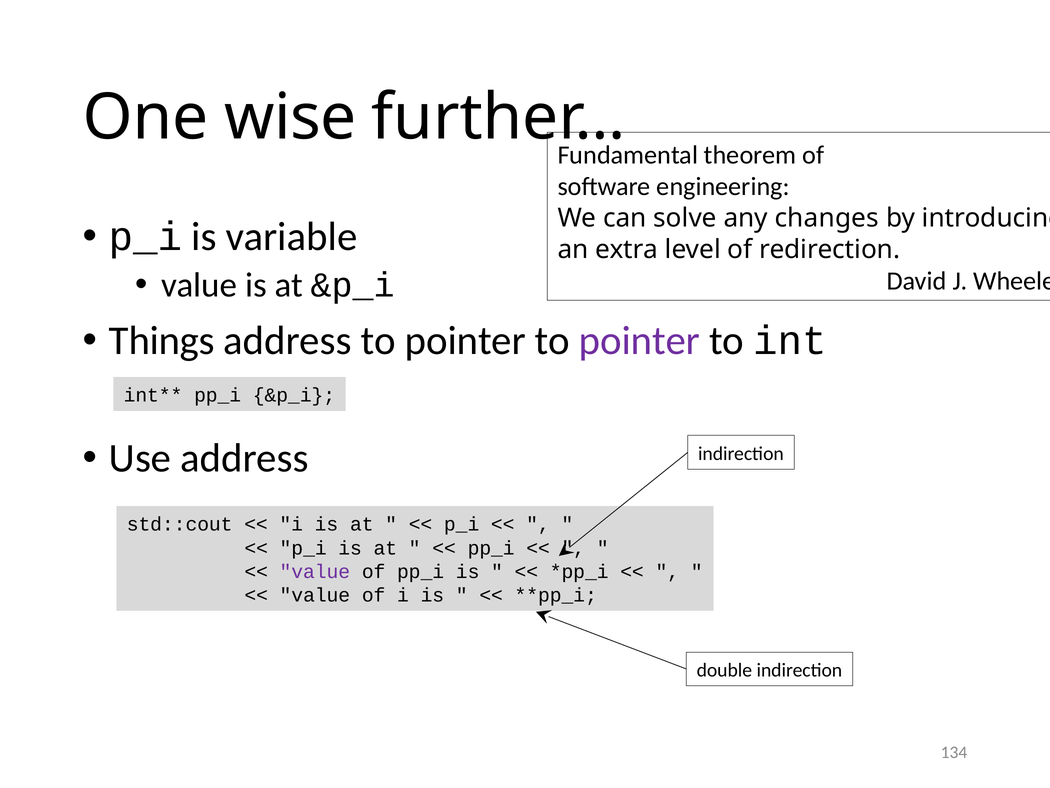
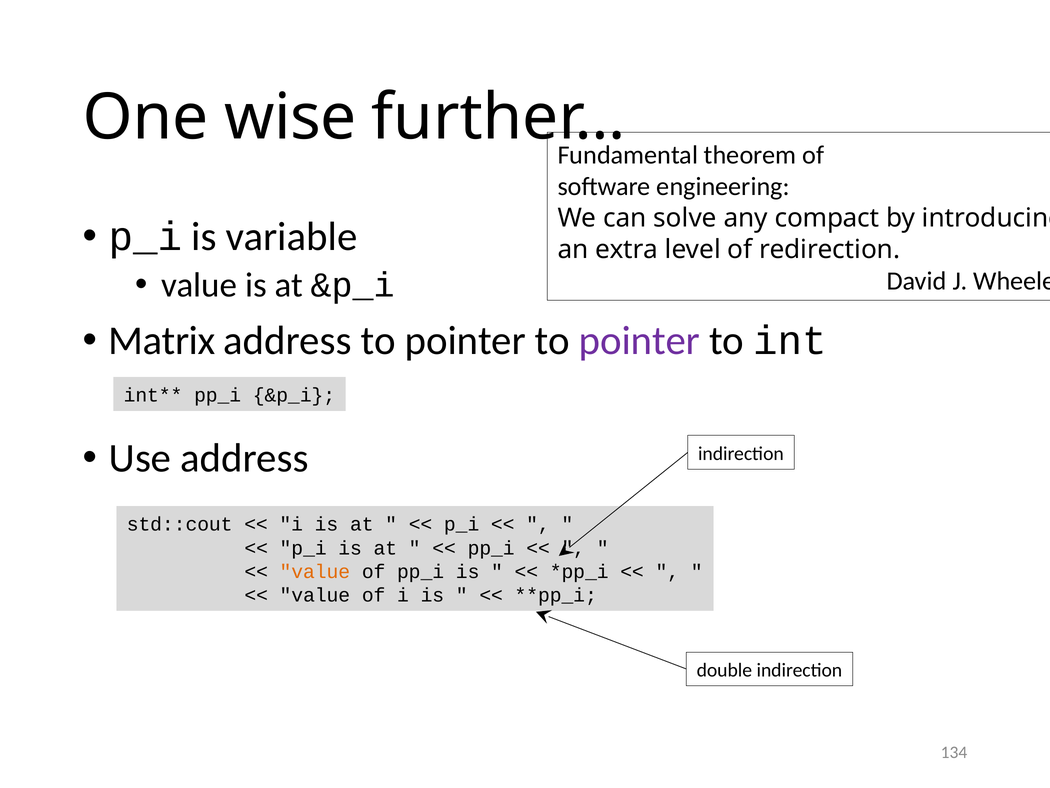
changes: changes -> compact (827, 218)
Things: Things -> Matrix (162, 340)
value colour: purple -> orange (315, 571)
